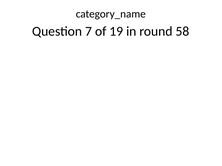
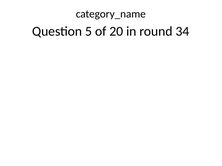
7: 7 -> 5 (89, 31)
19: 19 -> 20 (116, 31)
58: 58 -> 34 (182, 31)
